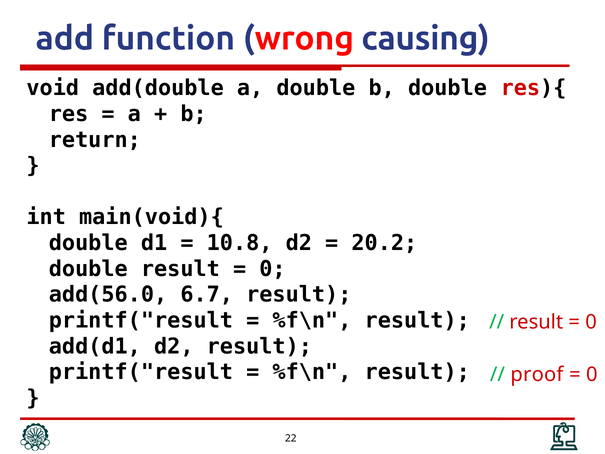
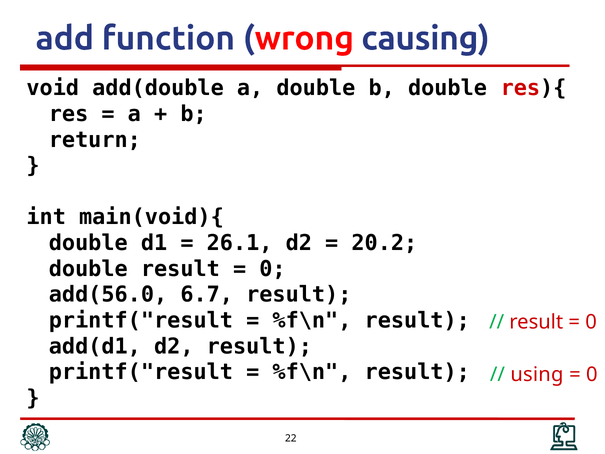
10.8: 10.8 -> 26.1 (240, 243)
proof: proof -> using (537, 375)
